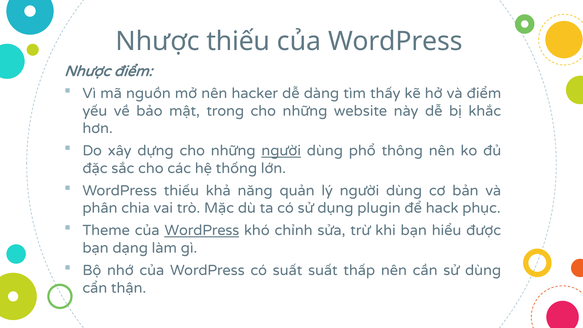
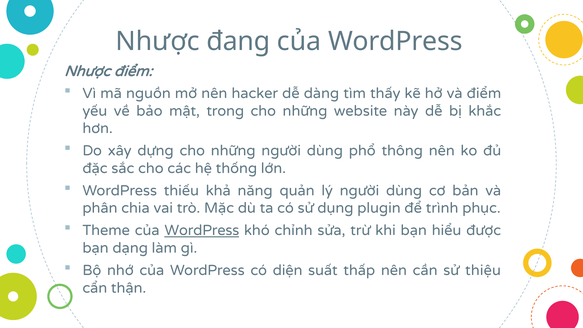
Nhược thiếu: thiếu -> đang (238, 41)
người underline: present -> none (281, 151)
hack: hack -> trình (442, 208)
có suất: suất -> diện (288, 270)
sử dùng: dùng -> thiệu (483, 270)
